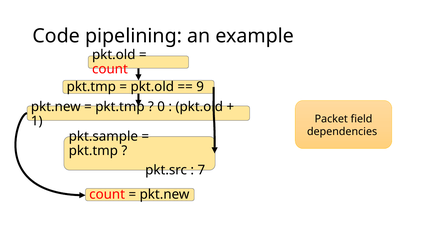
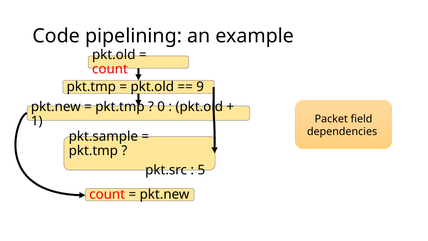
7: 7 -> 5 (201, 170)
